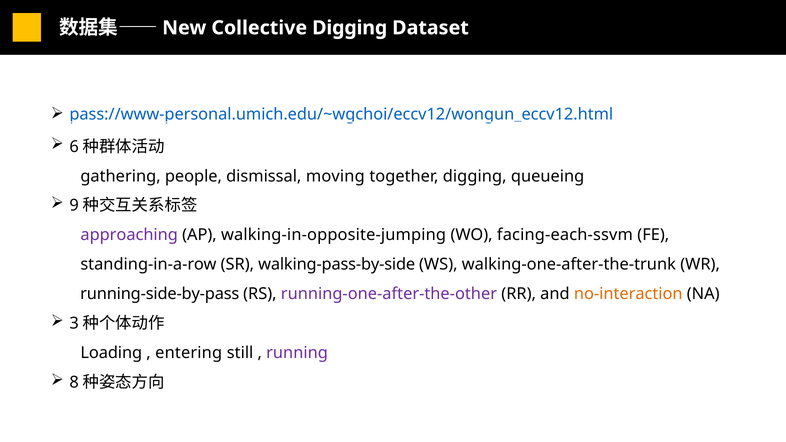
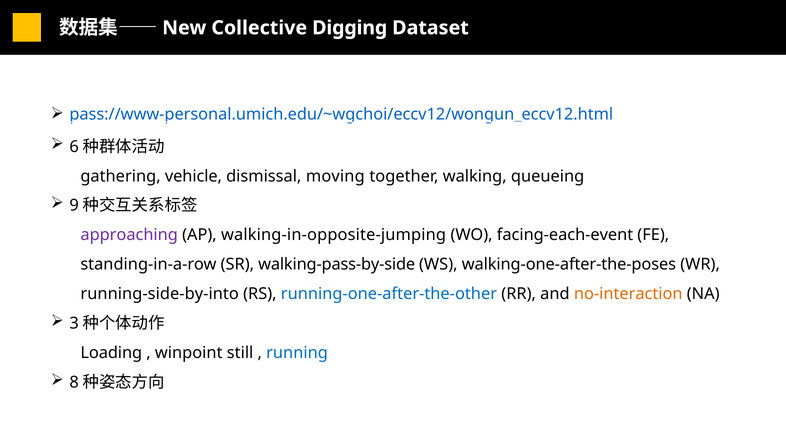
people: people -> vehicle (193, 176)
together digging: digging -> walking (475, 176)
facing-each-ssvm: facing-each-ssvm -> facing-each-event (565, 235)
walking-one-after-the-trunk: walking-one-after-the-trunk -> walking-one-after-the-poses (569, 265)
running-side-by-pass: running-side-by-pass -> running-side-by-into (160, 294)
running-one-after-the-other colour: purple -> blue (389, 294)
entering: entering -> winpoint (189, 353)
running colour: purple -> blue (297, 353)
